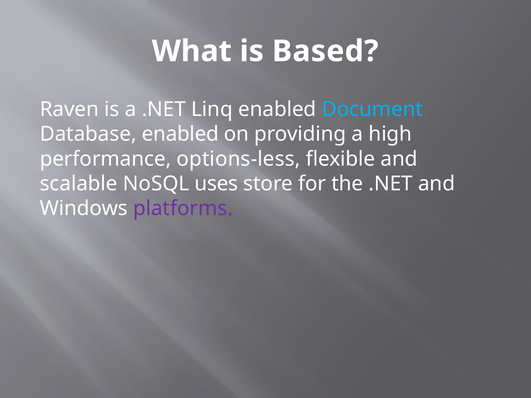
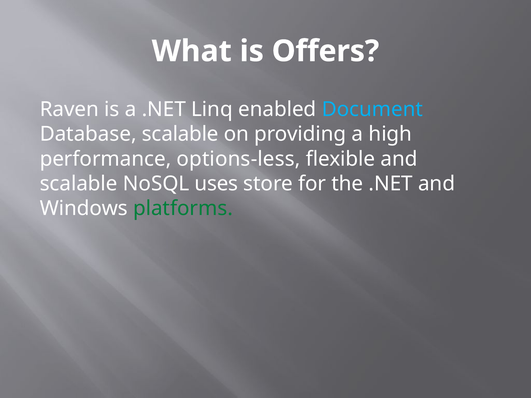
Based: Based -> Offers (325, 51)
Database enabled: enabled -> scalable (180, 134)
platforms colour: purple -> green (183, 209)
